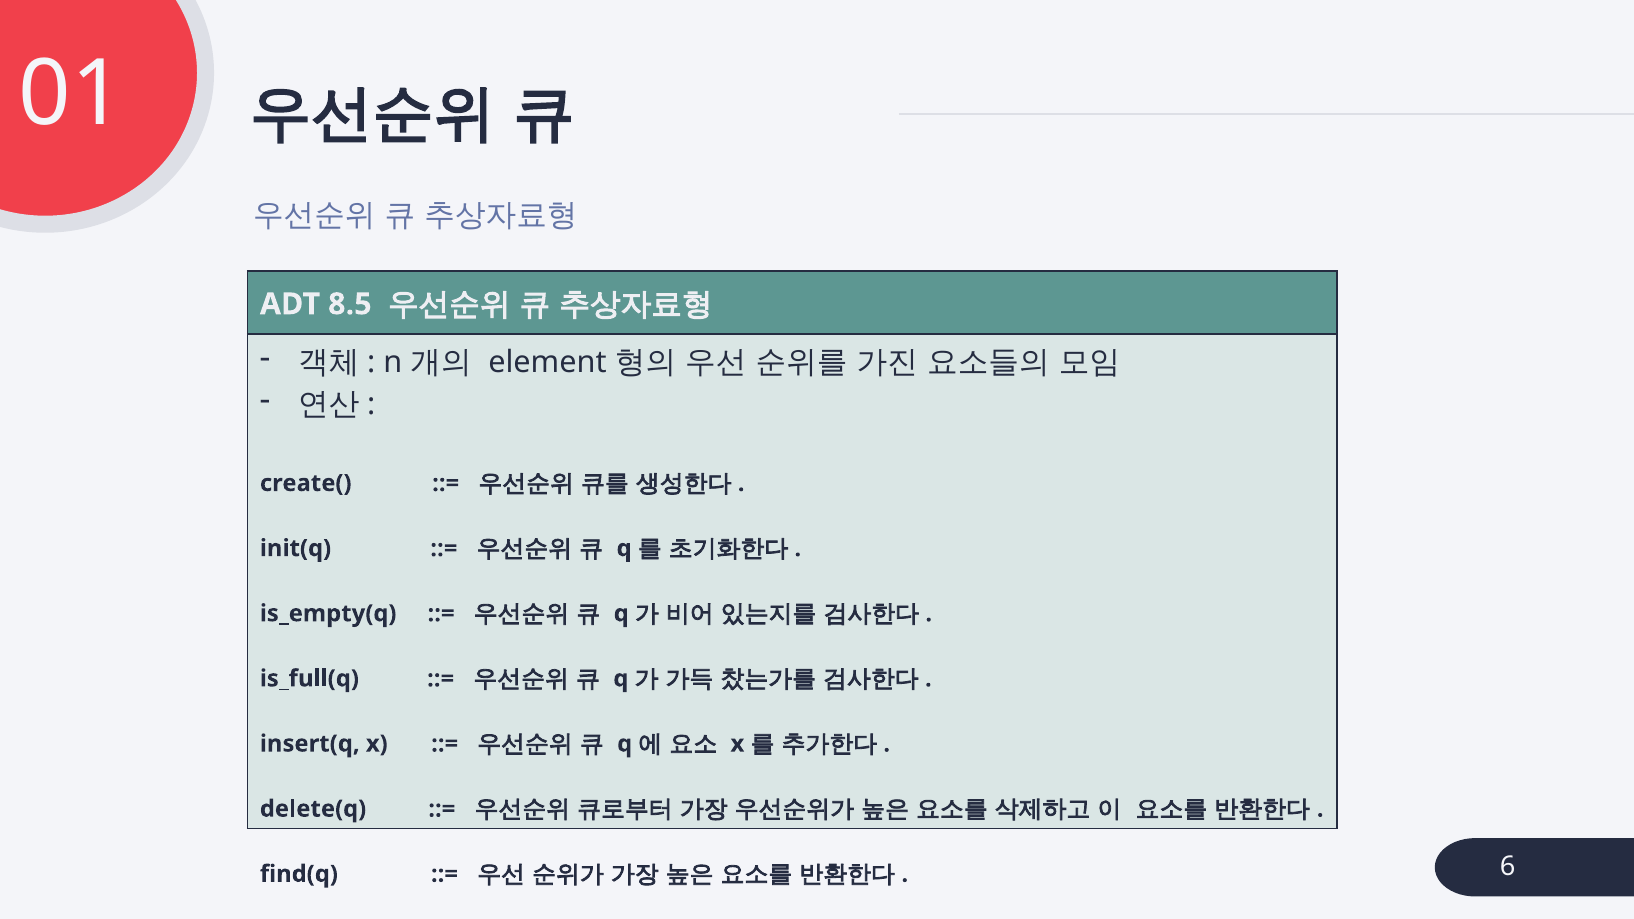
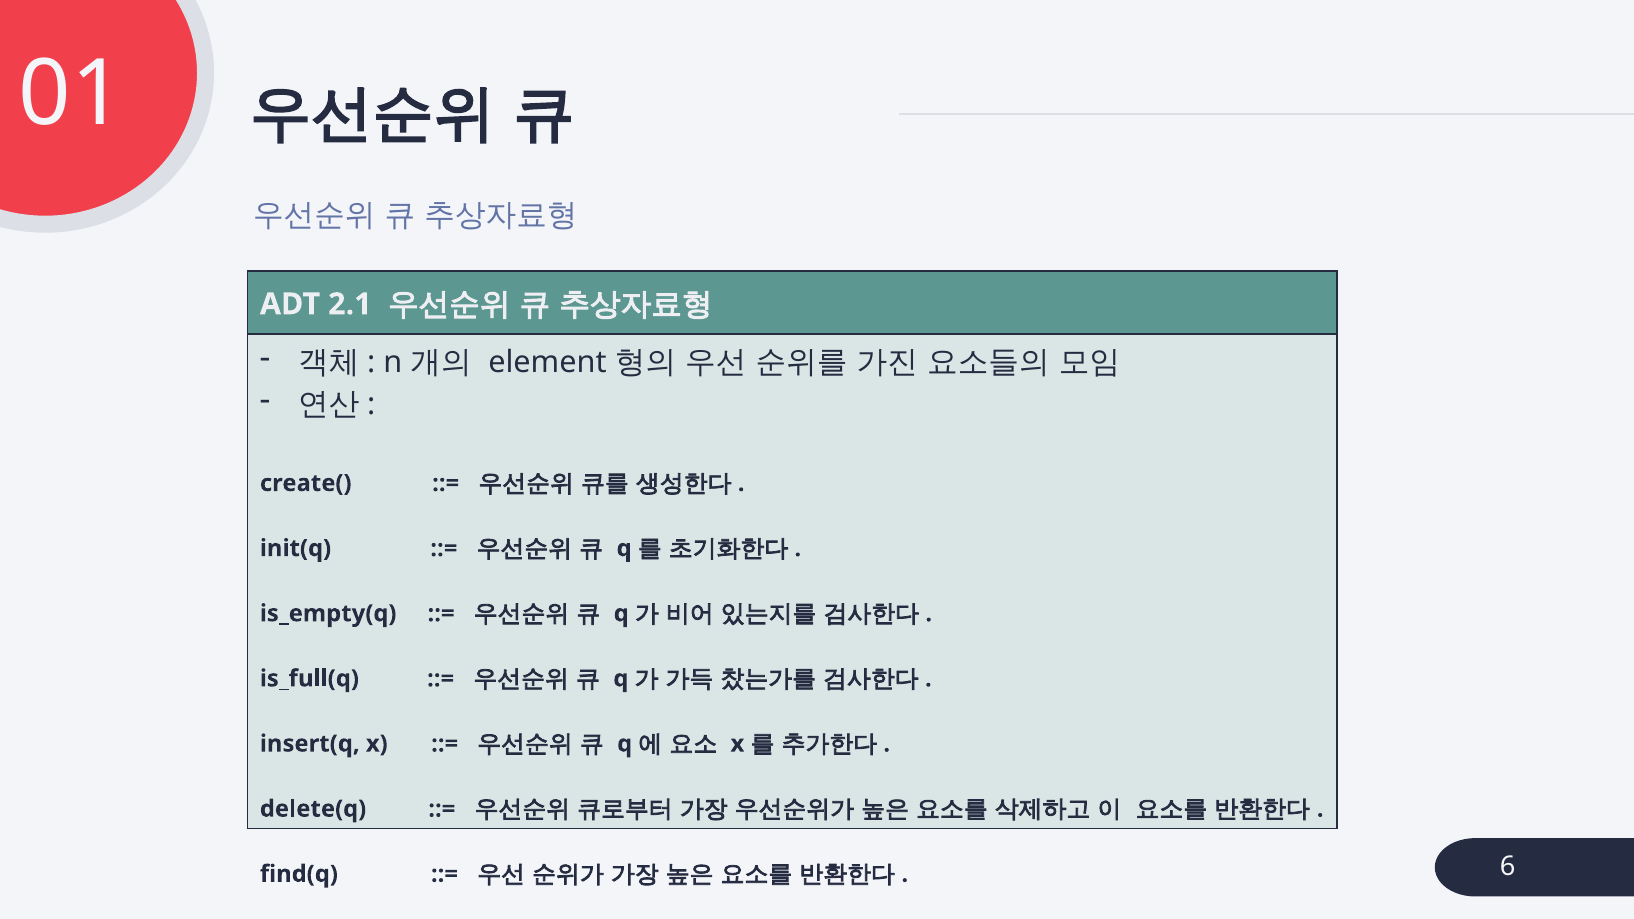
8.5: 8.5 -> 2.1 (350, 304)
